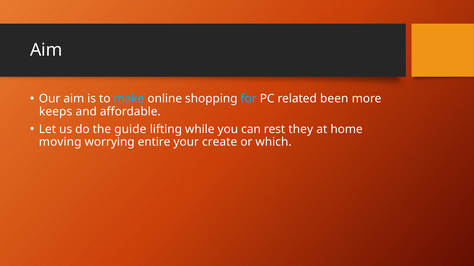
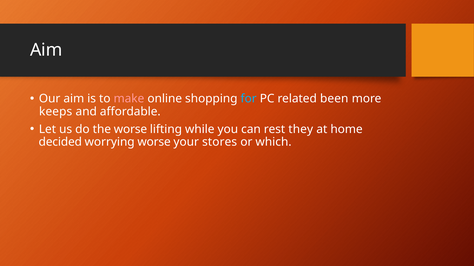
make colour: light blue -> pink (129, 99)
the guide: guide -> worse (130, 129)
moving: moving -> decided (60, 142)
worrying entire: entire -> worse (154, 142)
create: create -> stores (220, 142)
